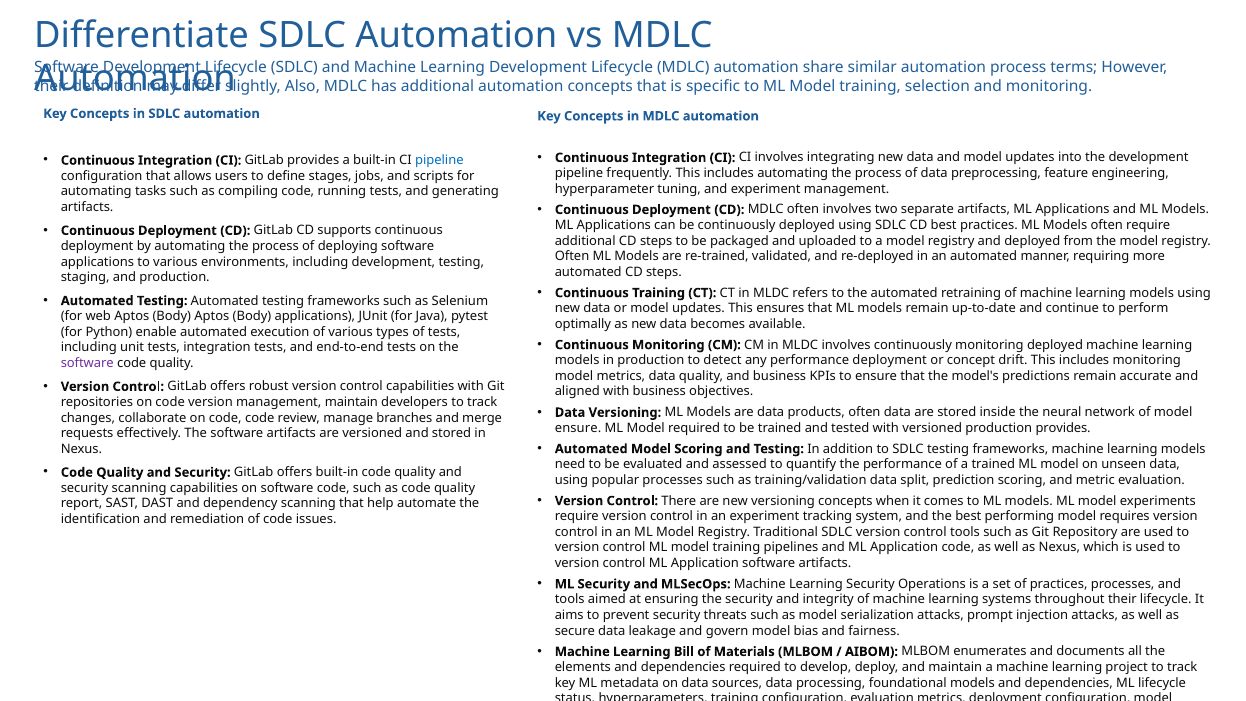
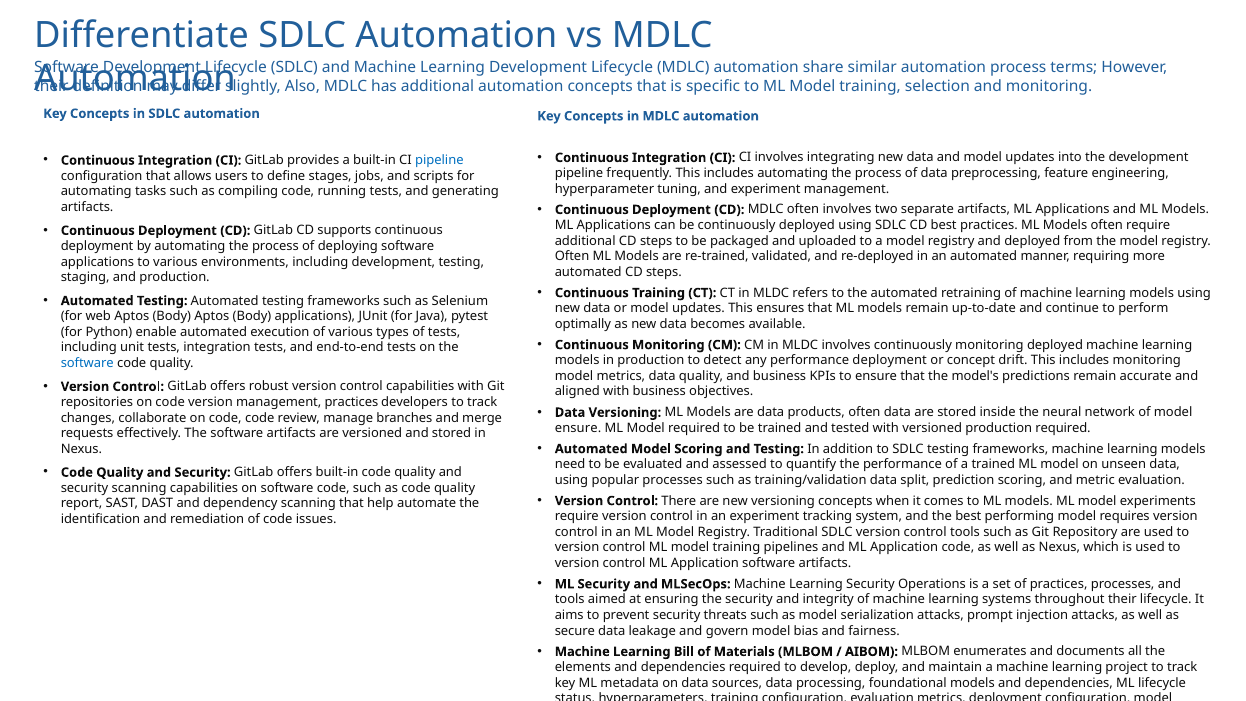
software colour: purple -> blue (87, 363)
management maintain: maintain -> practices (351, 402)
production provides: provides -> required (1063, 428)
